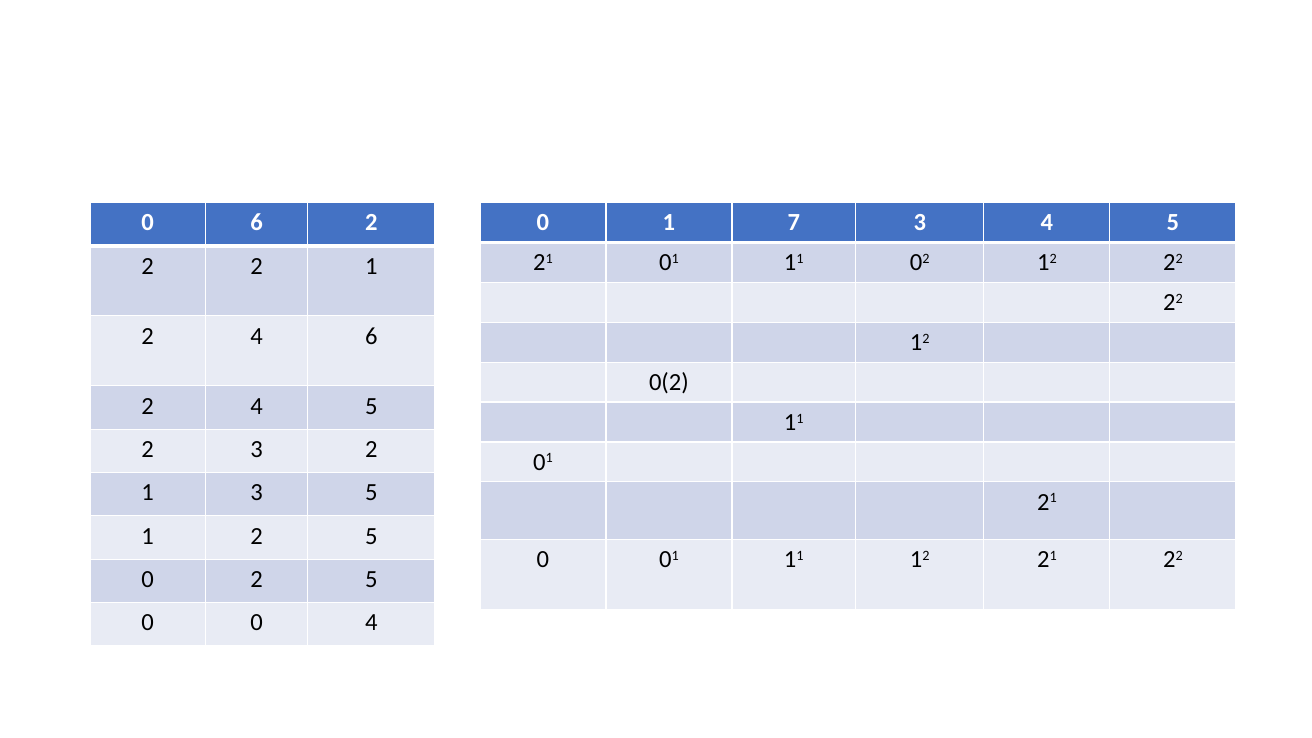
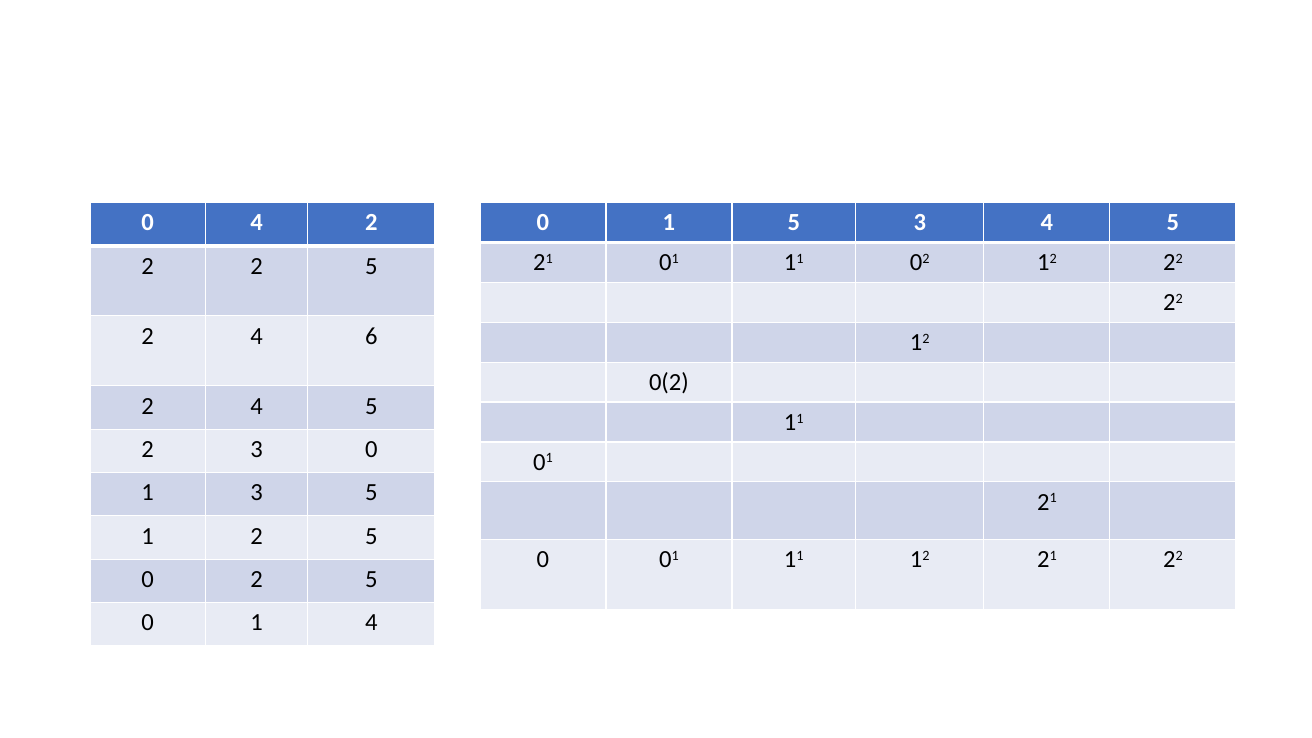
0 6: 6 -> 4 (256, 223)
1 7: 7 -> 5 (794, 223)
2 2 1: 1 -> 5 (371, 266)
3 2: 2 -> 0 (371, 449)
0: 0 -> 1 (256, 623)
